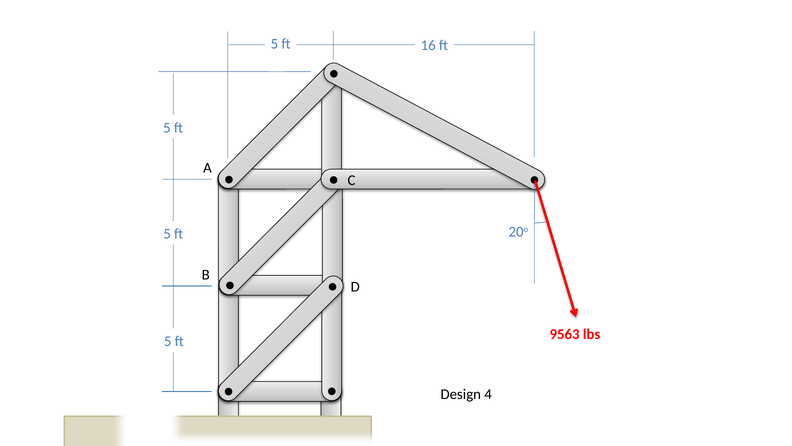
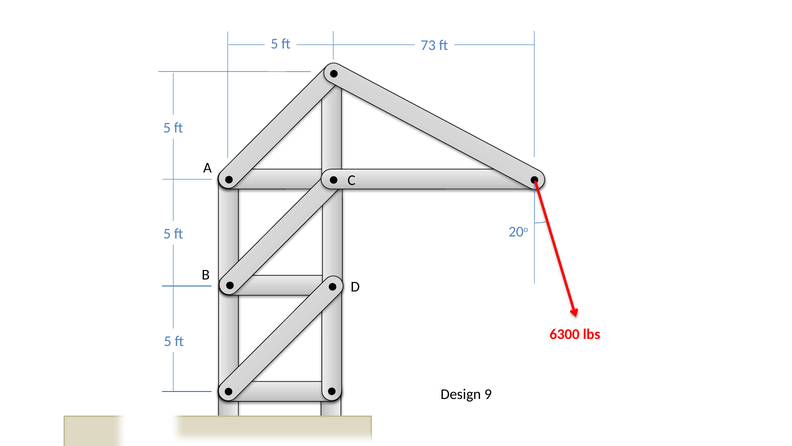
16: 16 -> 73 (428, 45)
9563: 9563 -> 6300 (565, 334)
4: 4 -> 9 (488, 394)
